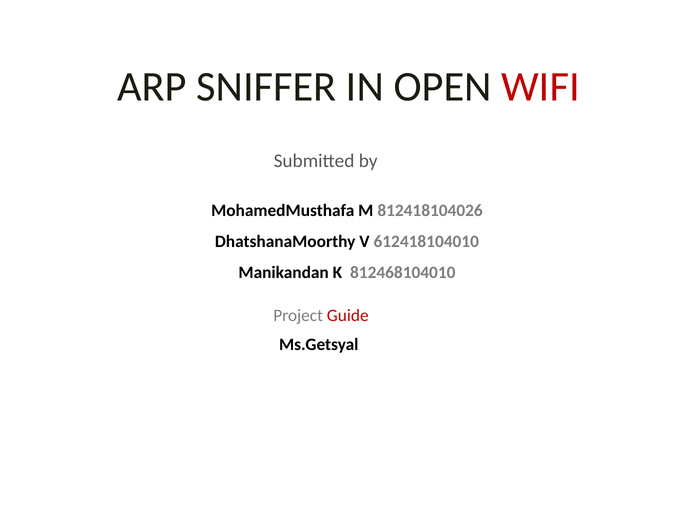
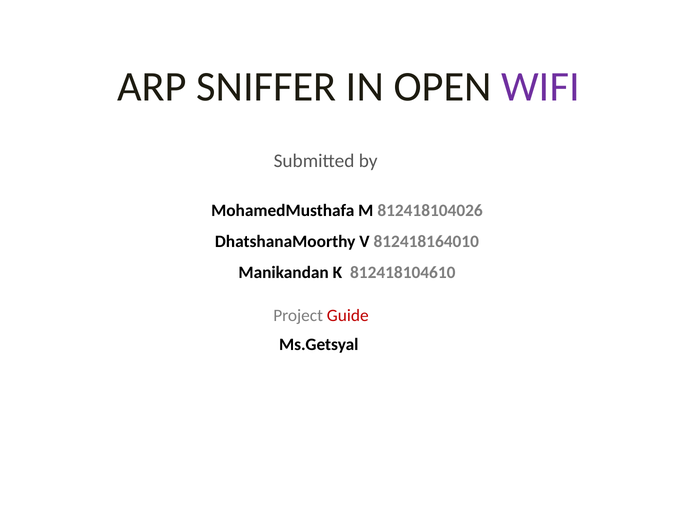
WIFI colour: red -> purple (540, 87)
612418104010: 612418104010 -> 812418164010 (426, 242)
812468104010: 812468104010 -> 812418104610 (403, 273)
